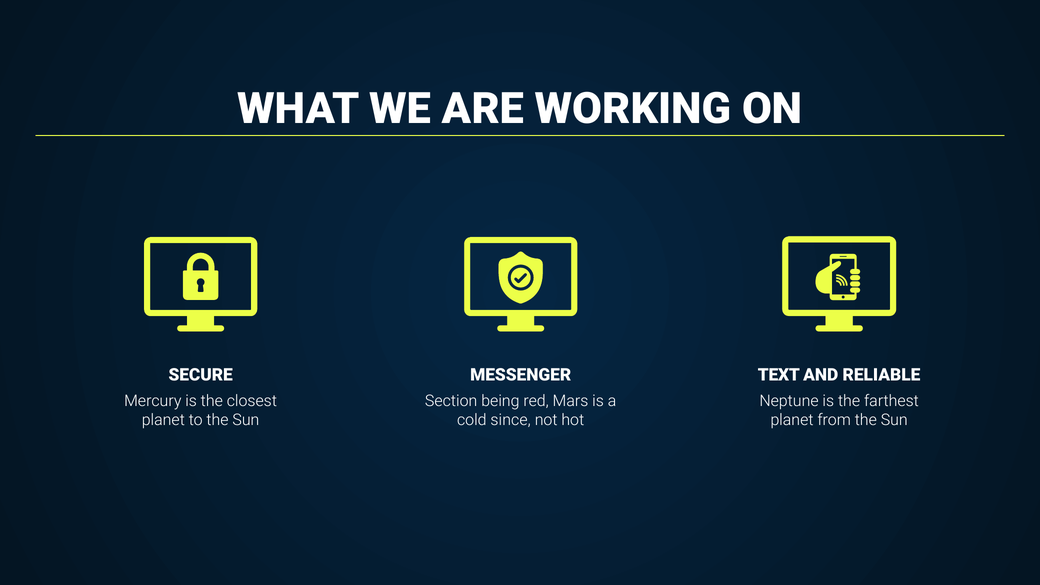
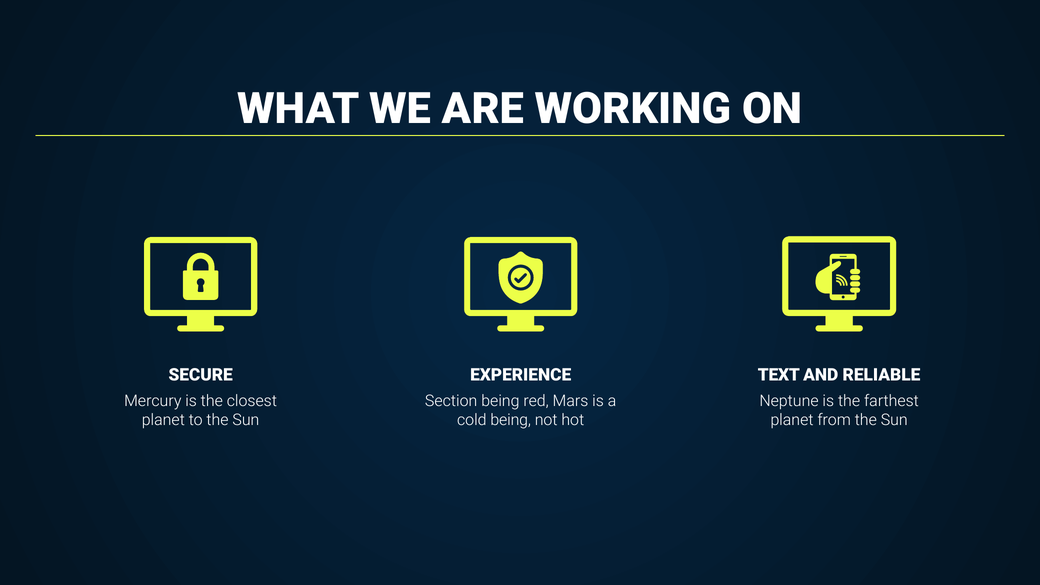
MESSENGER: MESSENGER -> EXPERIENCE (521, 375)
cold since: since -> being (511, 420)
